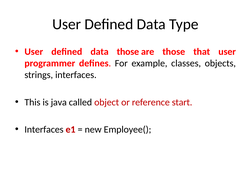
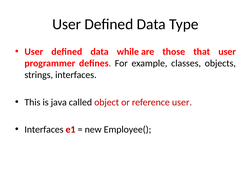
data those: those -> while (128, 52)
reference start: start -> user (182, 102)
